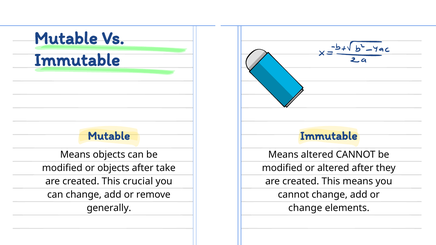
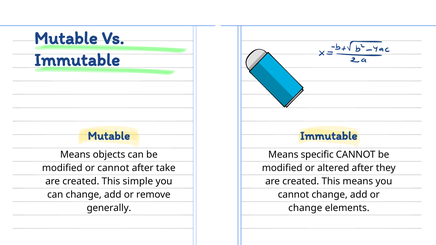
Means altered: altered -> specific (317, 155)
or objects: objects -> cannot (113, 168)
crucial: crucial -> simple (138, 181)
